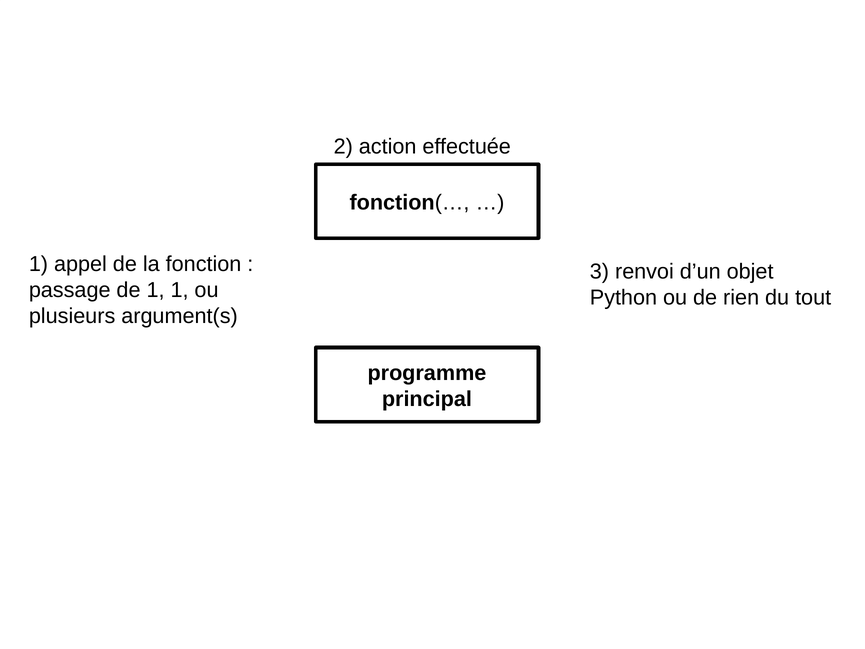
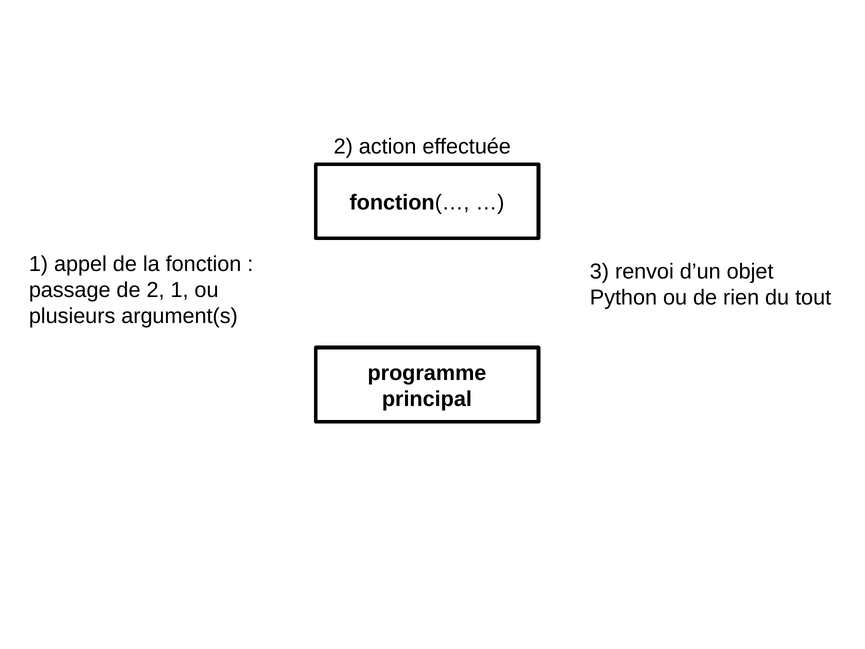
de 1: 1 -> 2 (156, 290)
